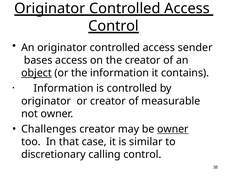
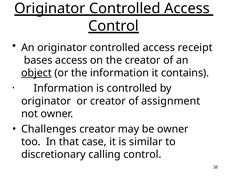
sender: sender -> receipt (195, 47)
measurable: measurable -> assignment (171, 101)
owner underline: present -> none (173, 129)
